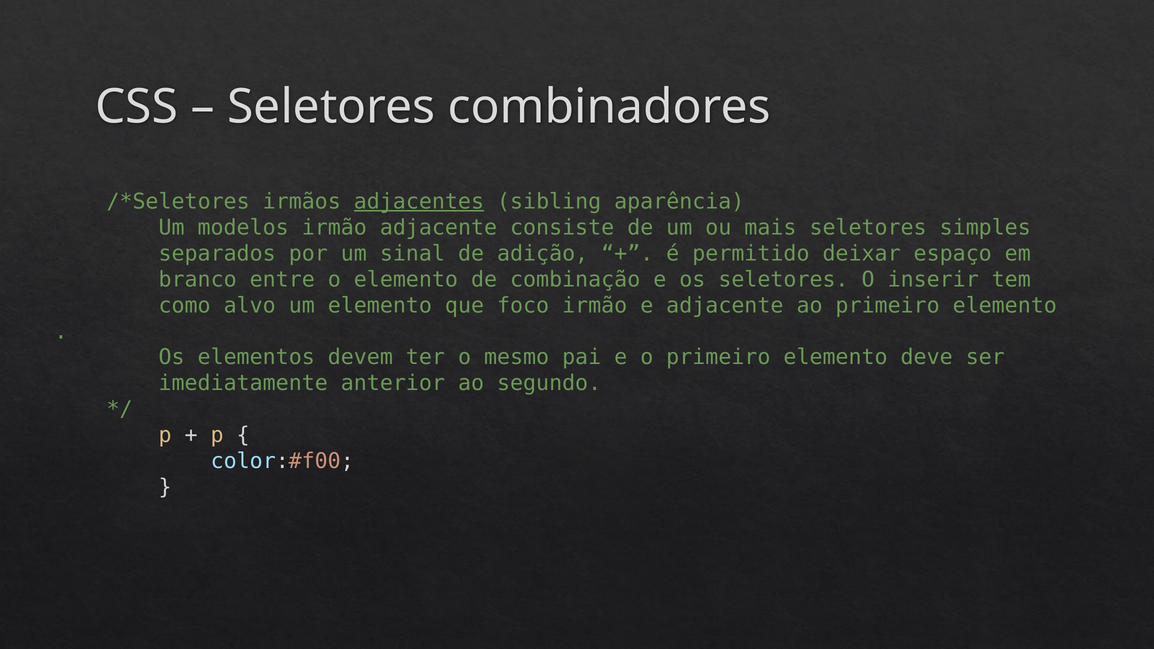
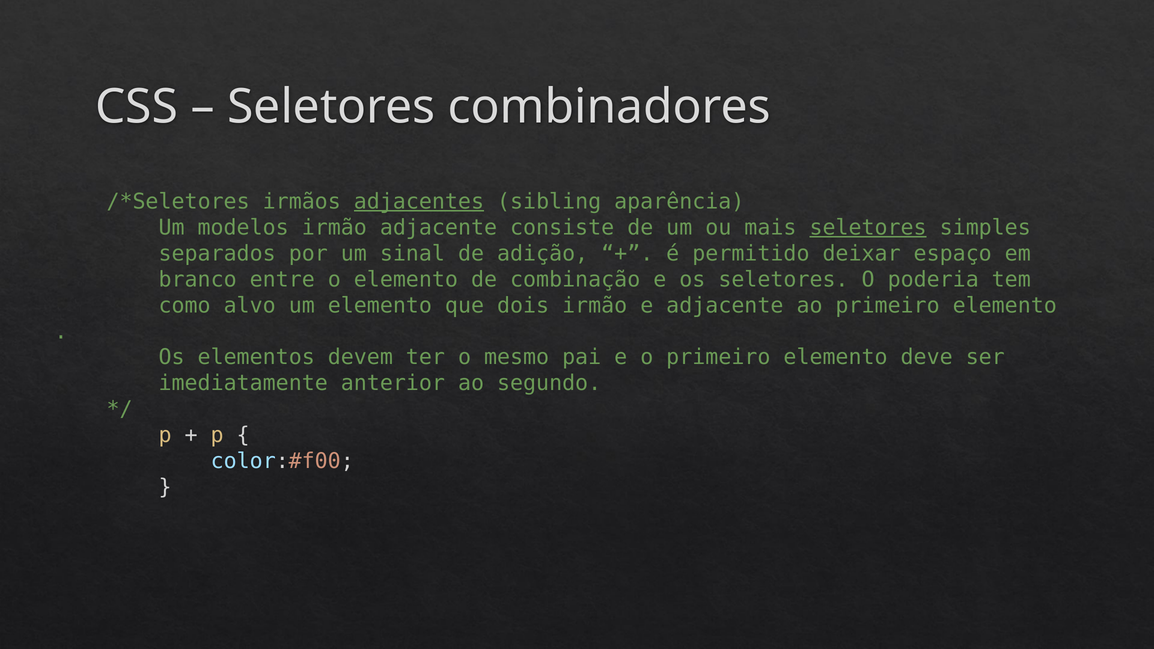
seletores underline: none -> present (868, 228)
inserir: inserir -> poderia (933, 279)
foco: foco -> dois (523, 305)
